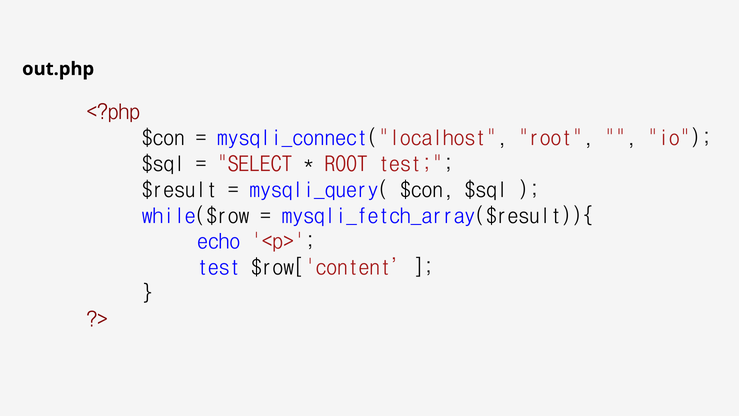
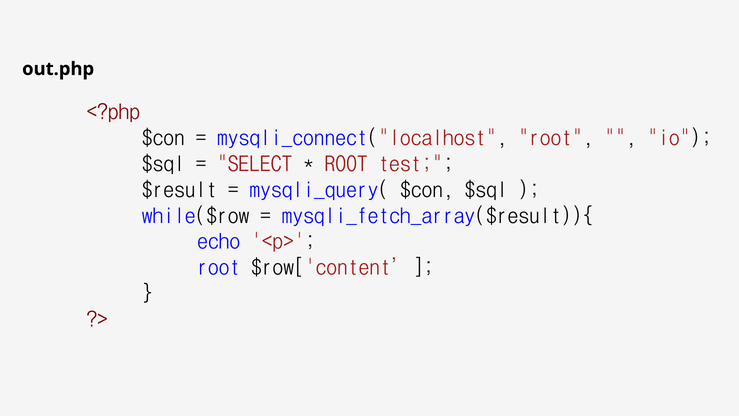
test: test -> root (219, 268)
